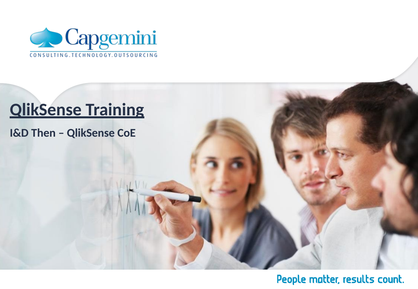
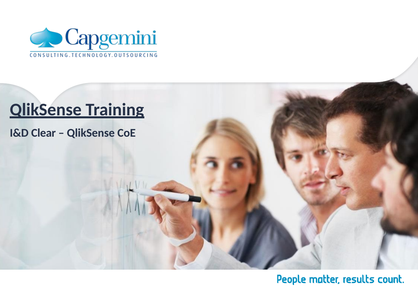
Then: Then -> Clear (44, 133)
